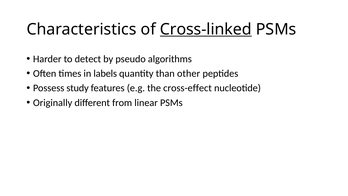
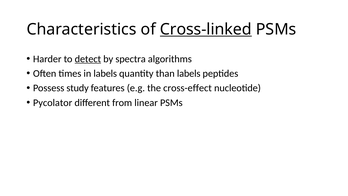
detect underline: none -> present (88, 59)
pseudo: pseudo -> spectra (131, 59)
than other: other -> labels (189, 73)
Originally: Originally -> Pycolator (53, 103)
